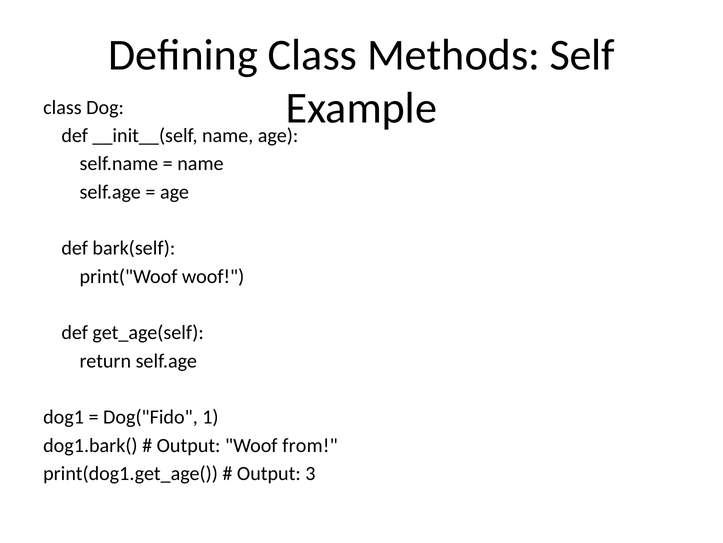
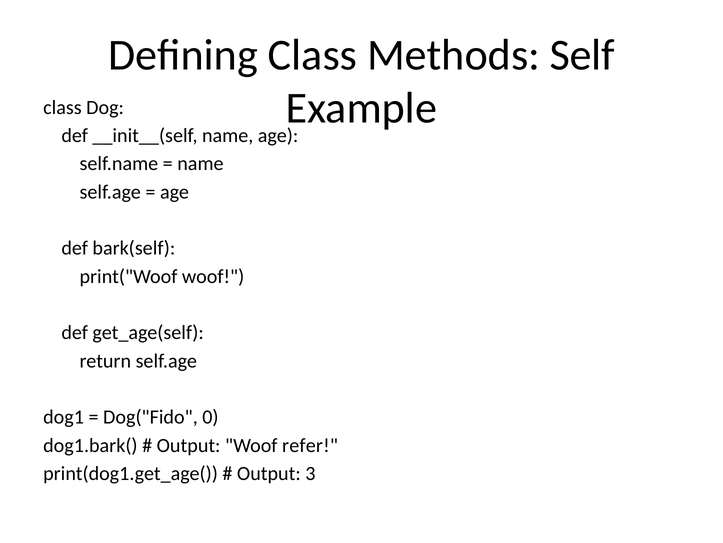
1: 1 -> 0 (210, 417)
from: from -> refer (310, 445)
